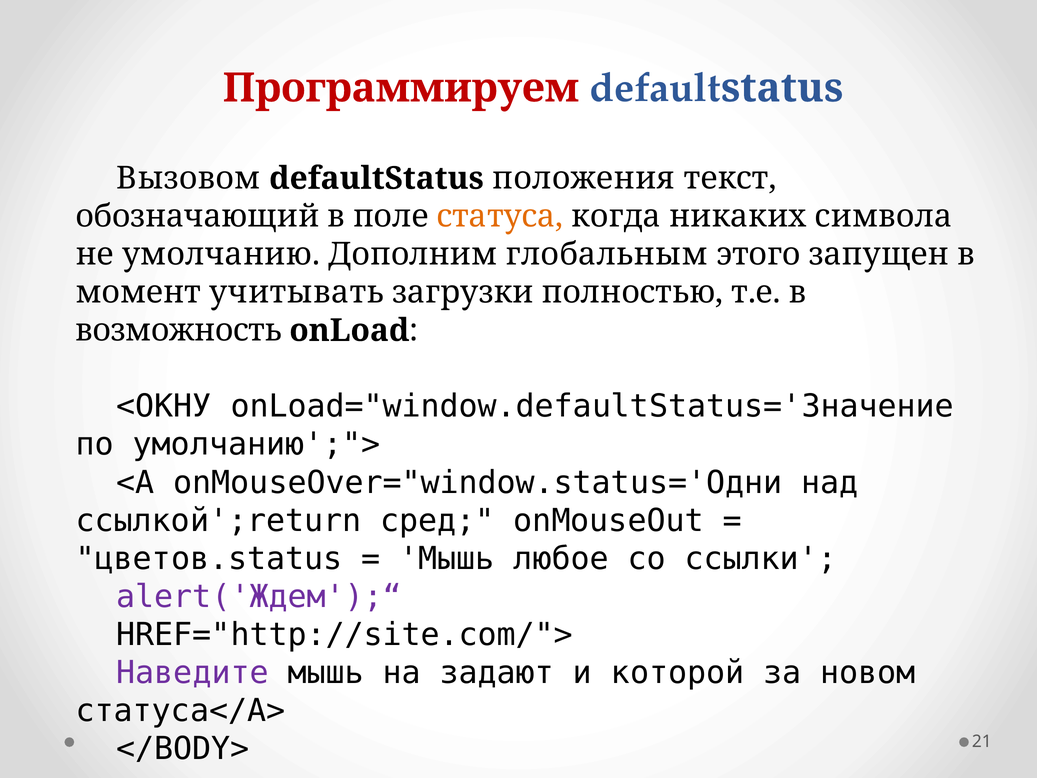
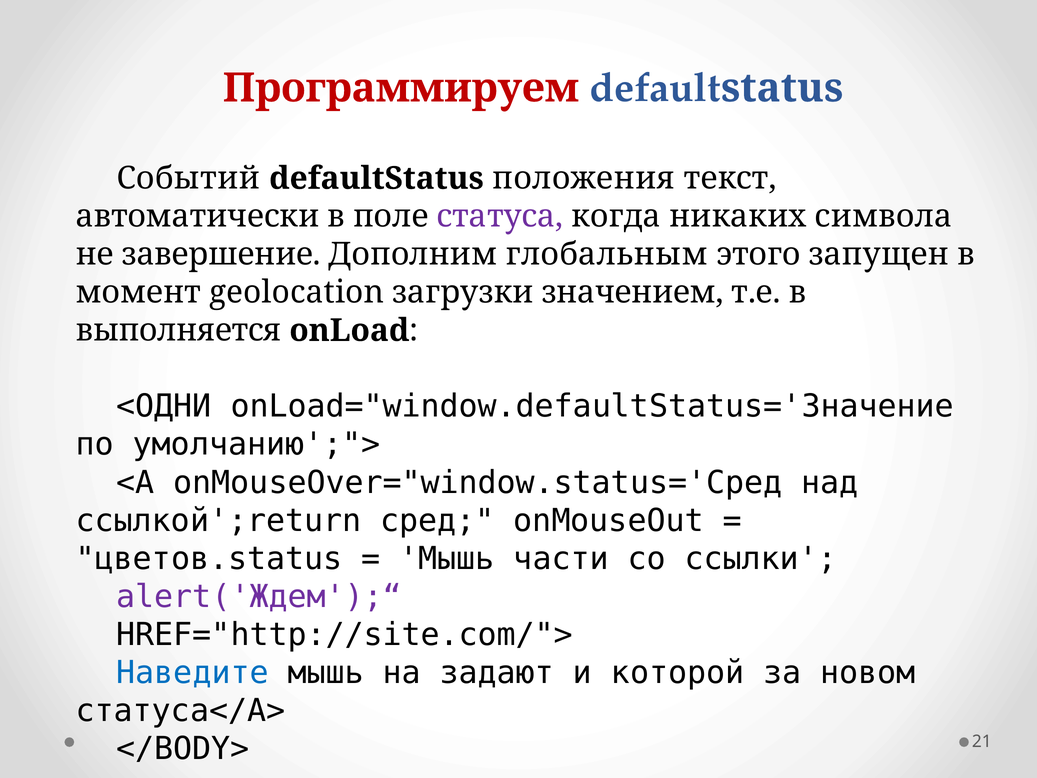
Вызовом: Вызовом -> Событий (188, 178)
обозначающий: обозначающий -> автоматически (198, 216)
статуса colour: orange -> purple (500, 216)
умолчанию: умолчанию -> завершение (221, 254)
учитывать: учитывать -> geolocation (297, 292)
полностью: полностью -> значением (633, 292)
возможность: возможность -> выполняется (179, 330)
<ОКНУ: <ОКНУ -> <ОДНИ (164, 406)
onMouseOver="window.status='Одни: onMouseOver="window.status='Одни -> onMouseOver="window.status='Сред (478, 482)
любое: любое -> части (561, 558)
Наведите colour: purple -> blue (193, 672)
